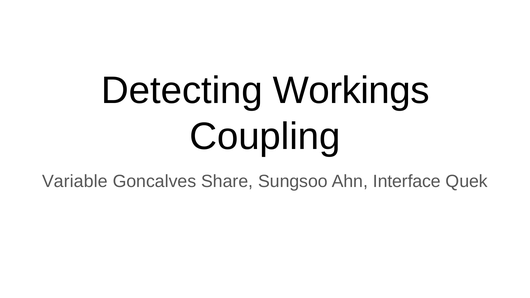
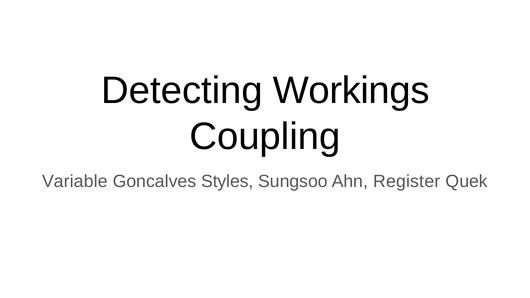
Share: Share -> Styles (227, 181)
Interface: Interface -> Register (407, 181)
